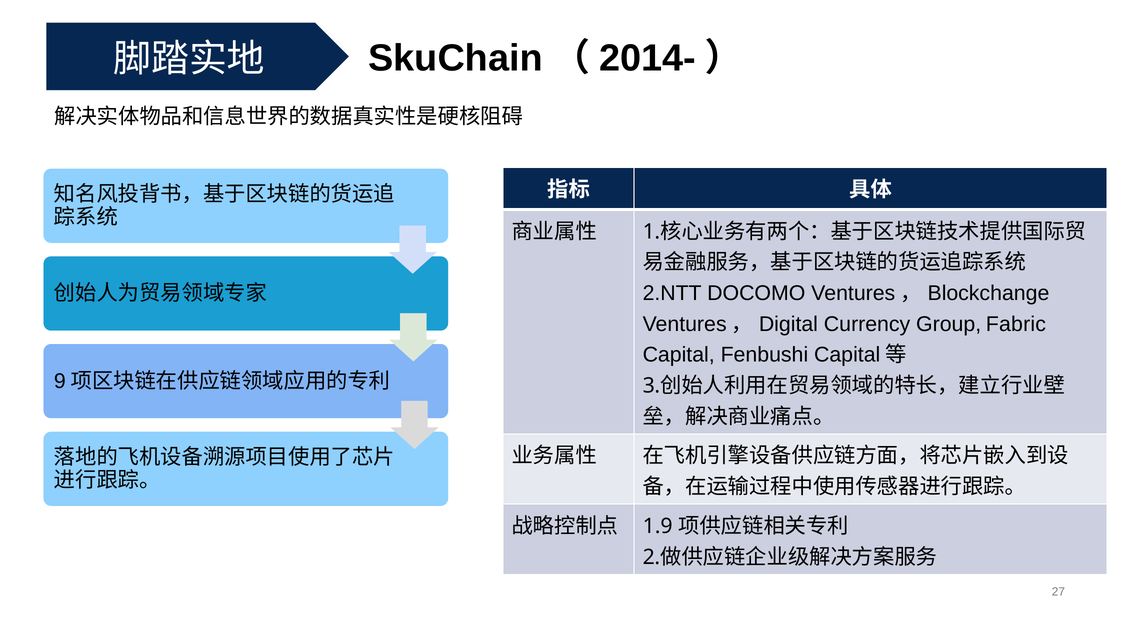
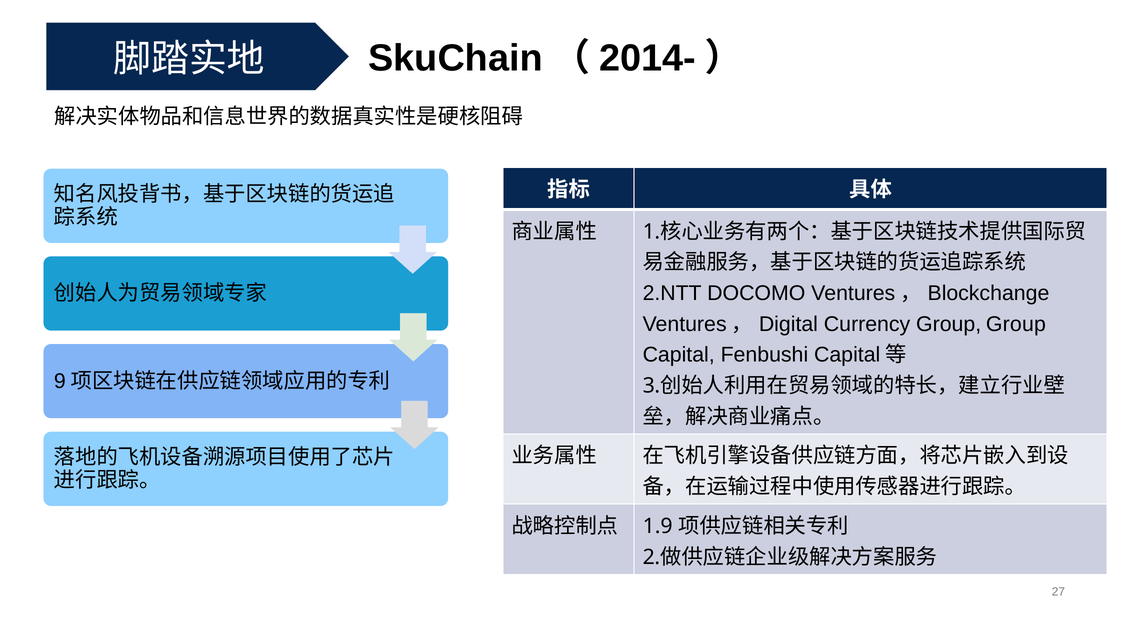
Group Fabric: Fabric -> Group (1016, 324)
